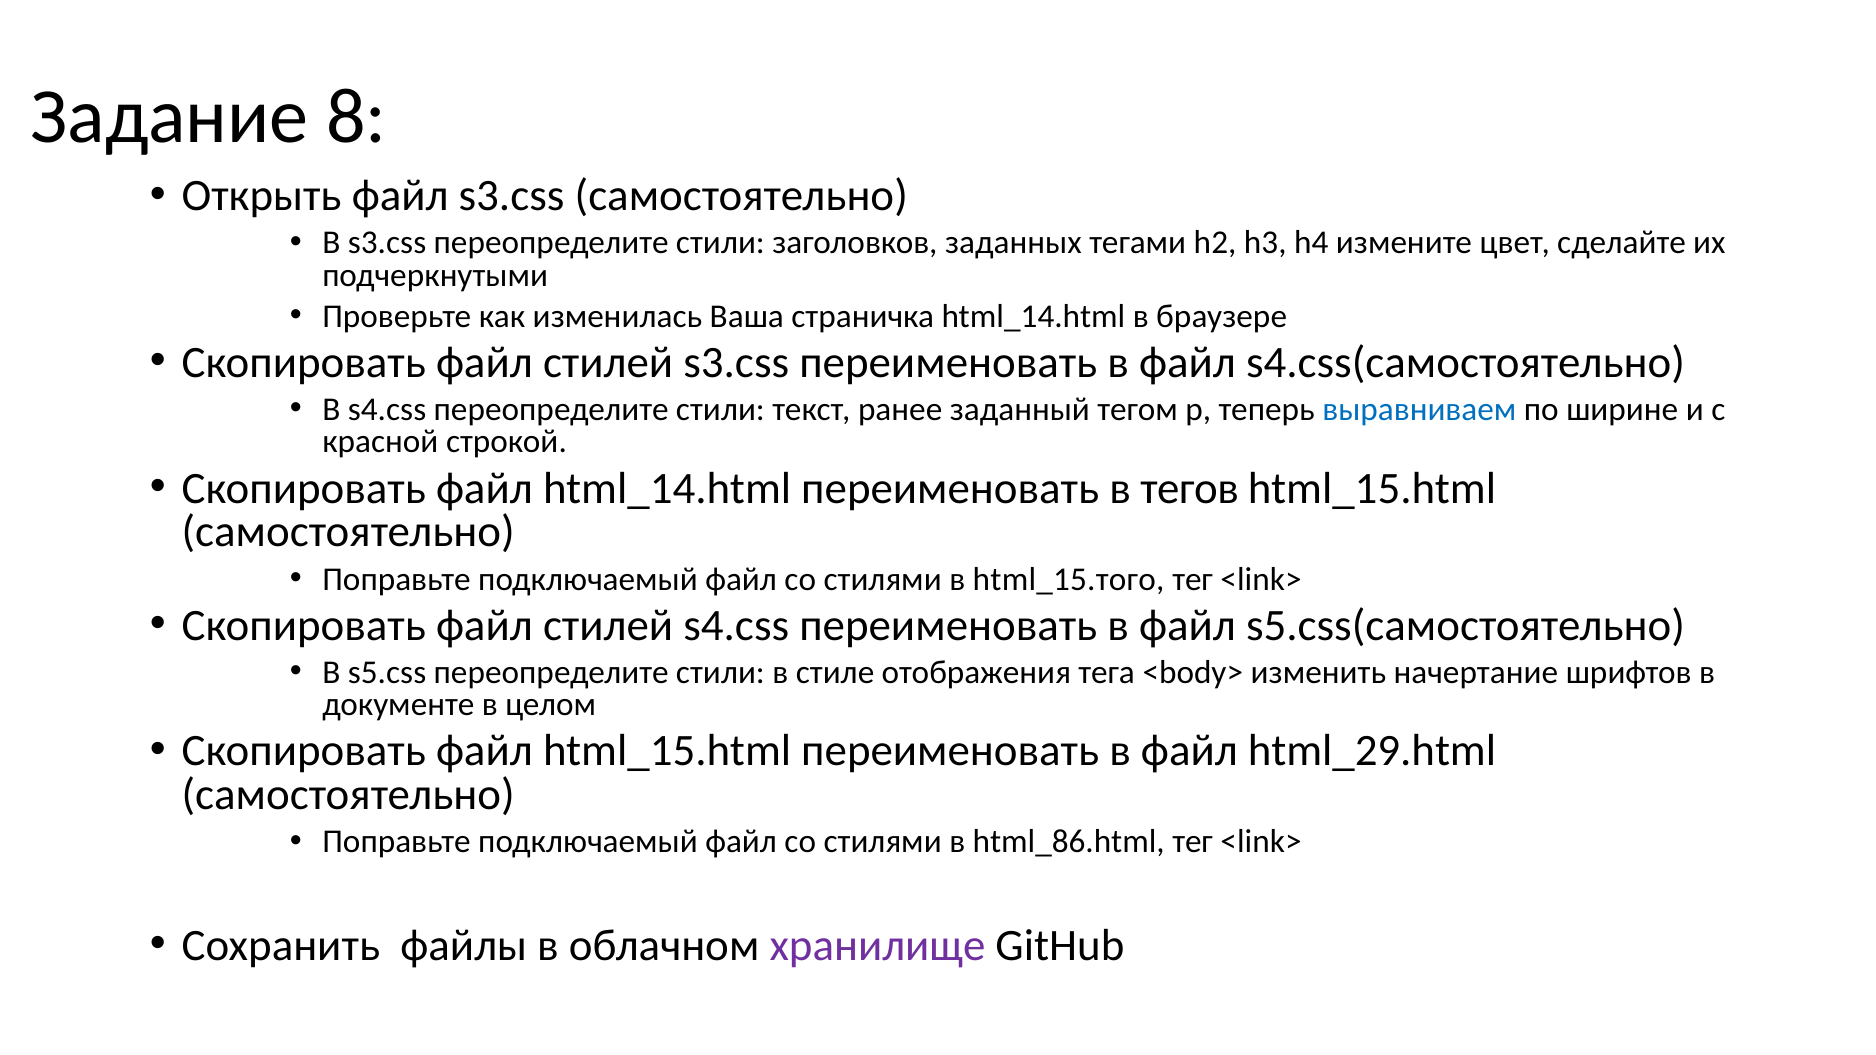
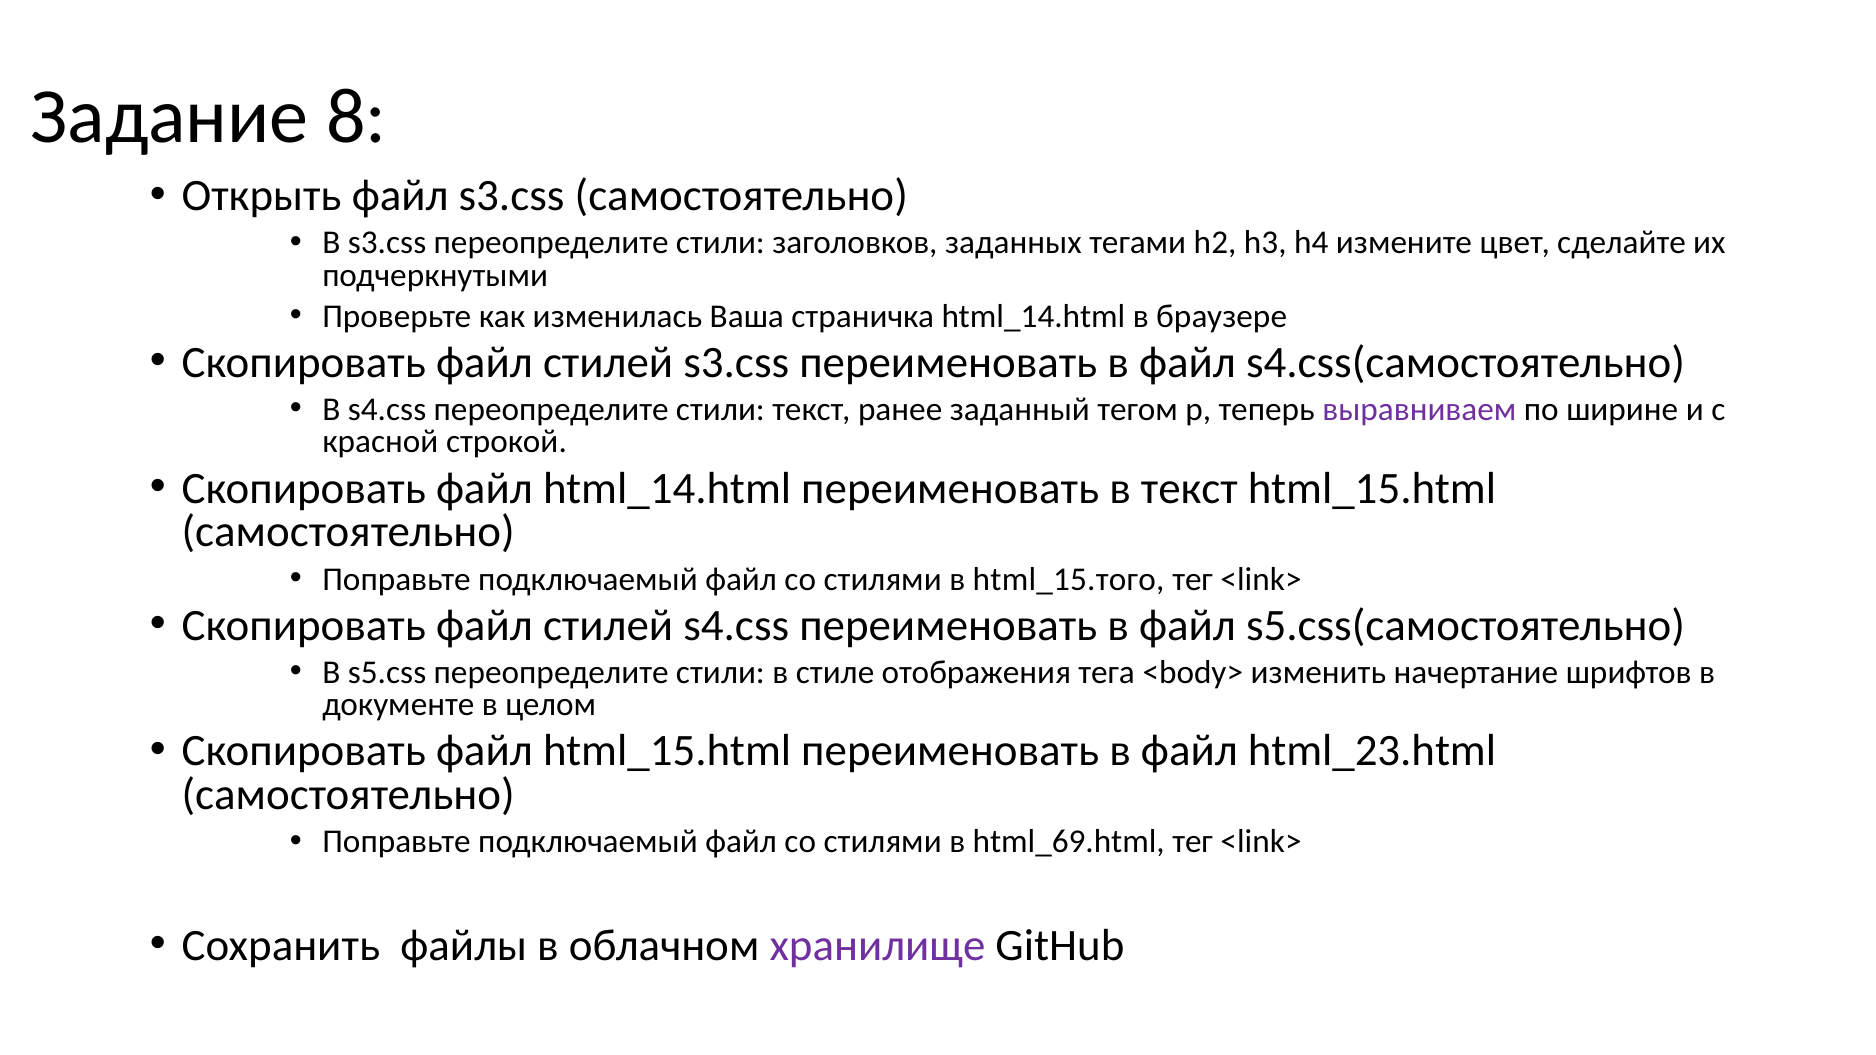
выравниваем colour: blue -> purple (1419, 410)
в тегов: тегов -> текст (1189, 488)
html_29.html: html_29.html -> html_23.html (1372, 751)
html_86.html: html_86.html -> html_69.html (1069, 842)
